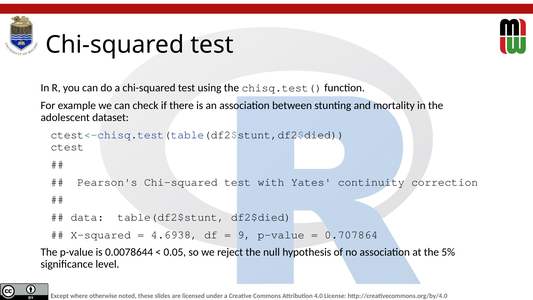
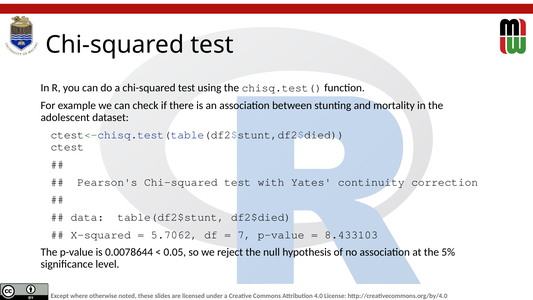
4.6938: 4.6938 -> 5.7062 (174, 235)
9: 9 -> 7 (244, 235)
0.707864: 0.707864 -> 8.433103 (351, 235)
